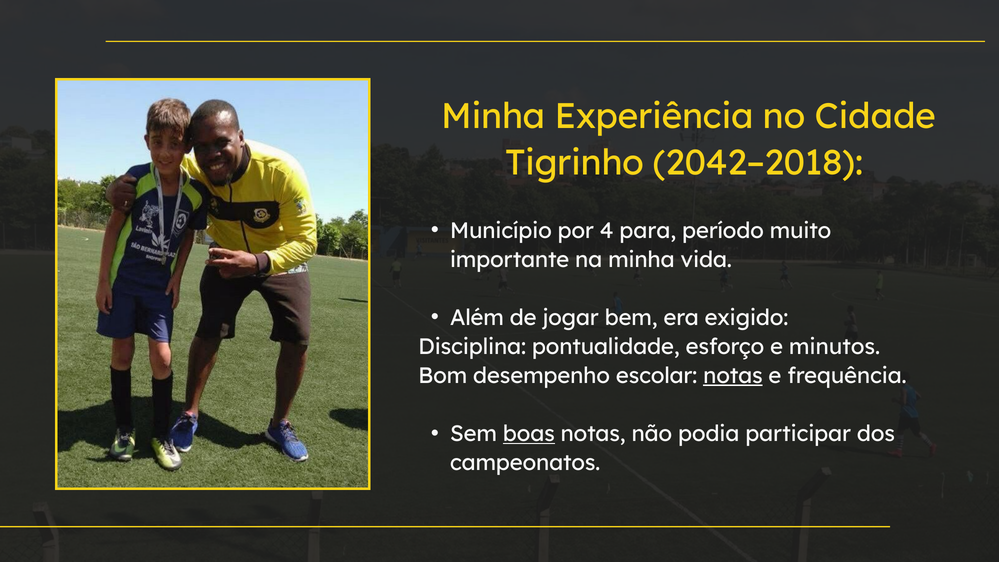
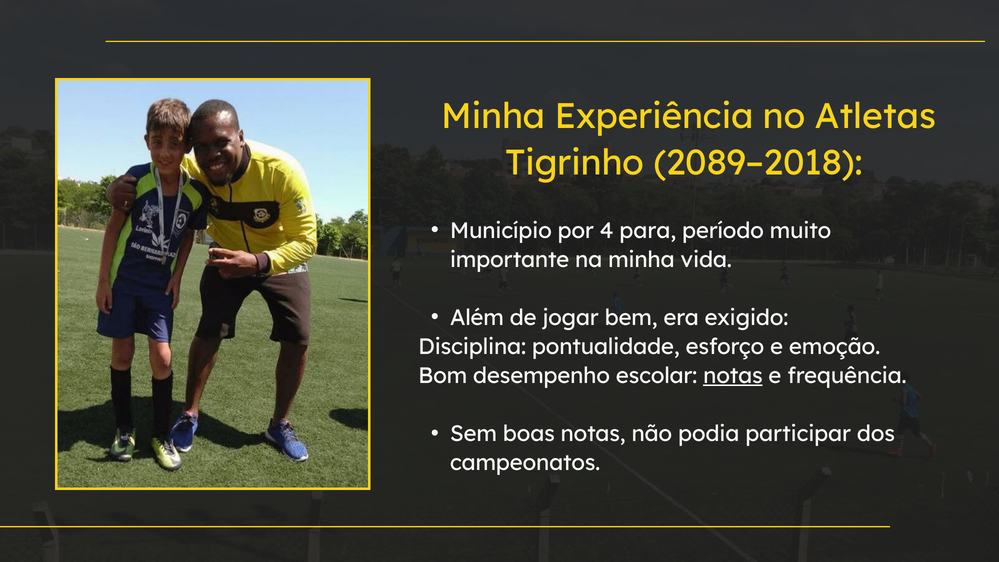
Cidade: Cidade -> Atletas (875, 117)
2042–2018: 2042–2018 -> 2089–2018 (758, 163)
minutos: minutos -> emoção (835, 347)
boas underline: present -> none (529, 434)
